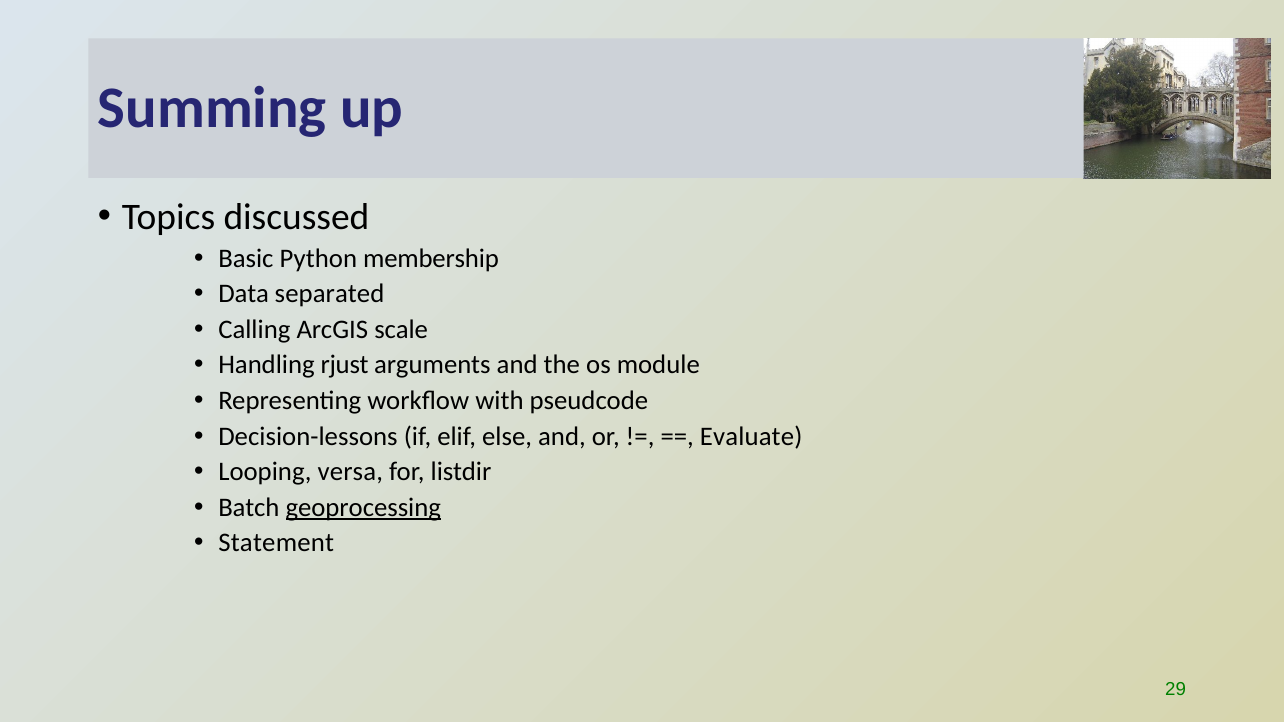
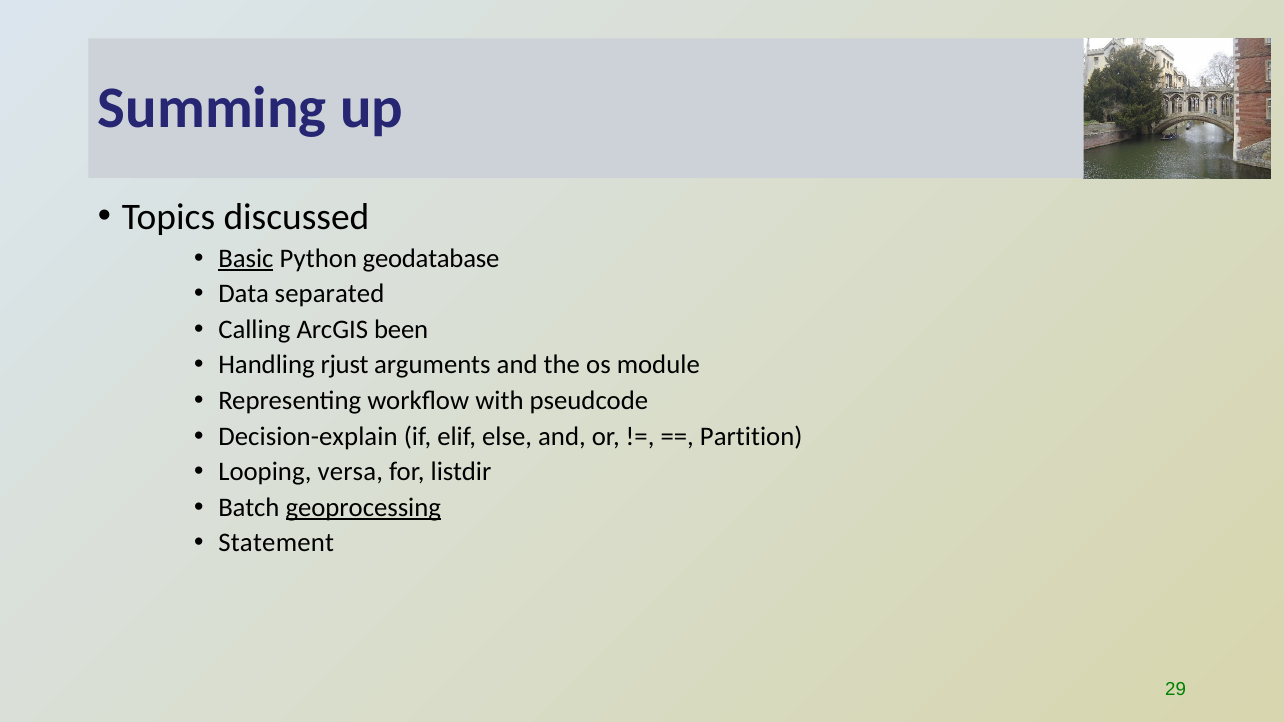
Basic underline: none -> present (246, 258)
membership: membership -> geodatabase (431, 258)
scale: scale -> been (401, 330)
Decision-lessons: Decision-lessons -> Decision-explain (308, 436)
Evaluate: Evaluate -> Partition (751, 436)
